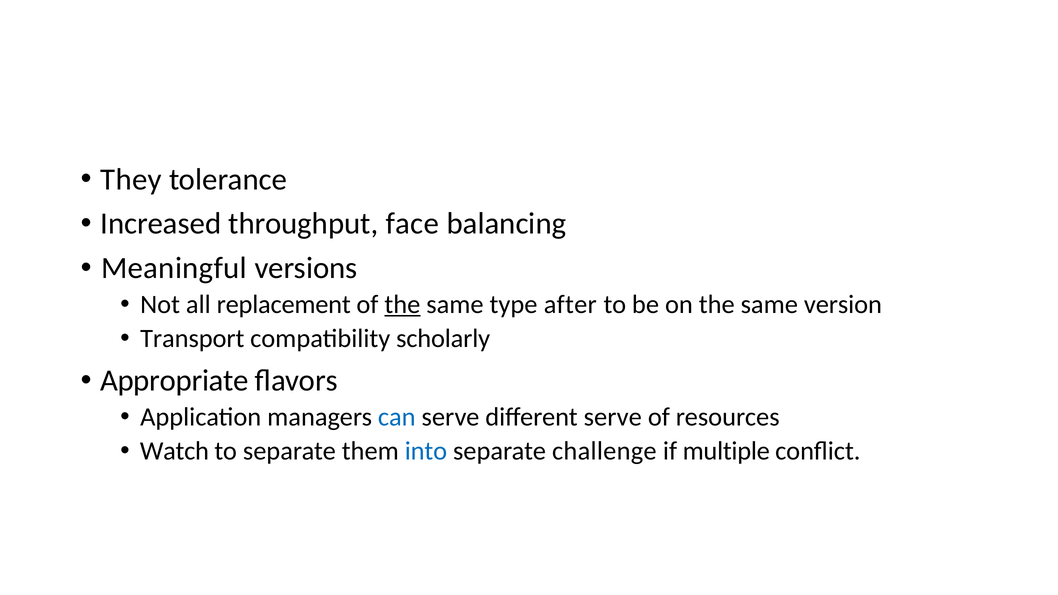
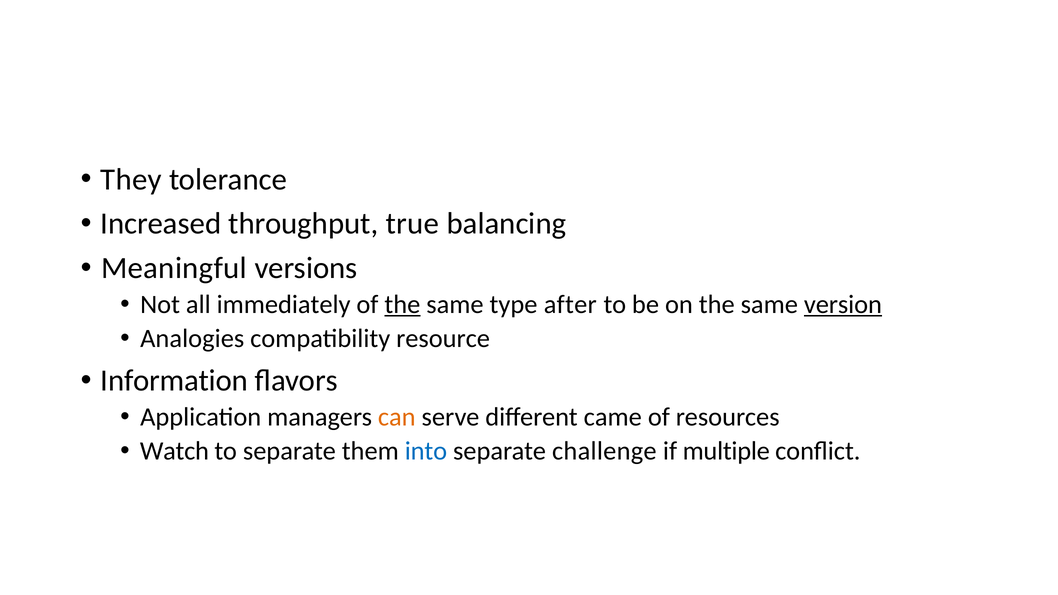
face: face -> true (412, 224)
replacement: replacement -> immediately (284, 305)
version underline: none -> present (843, 305)
Transport: Transport -> Analogies (192, 339)
scholarly: scholarly -> resource (443, 339)
Appropriate: Appropriate -> Information (174, 381)
can colour: blue -> orange (397, 417)
different serve: serve -> came (613, 417)
